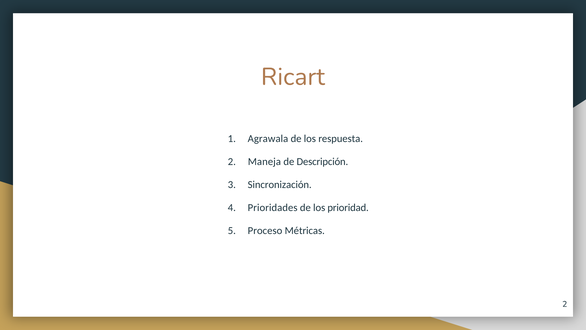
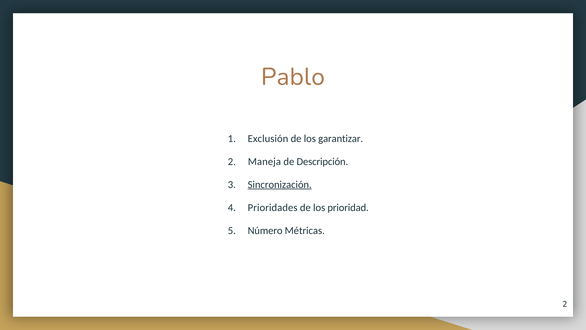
Ricart: Ricart -> Pablo (293, 77)
Agrawala: Agrawala -> Exclusión (268, 138)
respuesta: respuesta -> garantizar (341, 138)
Sincronización underline: none -> present (280, 184)
Proceso: Proceso -> Número (265, 230)
